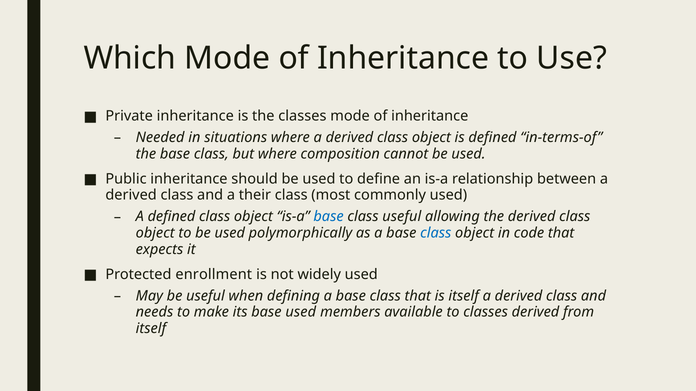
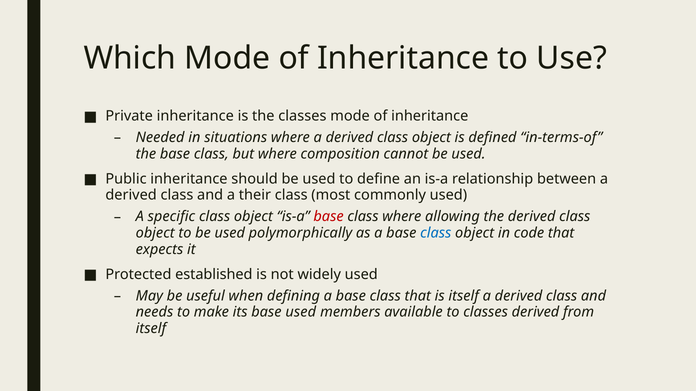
A defined: defined -> specific (171, 217)
base colour: blue -> red (329, 217)
class useful: useful -> where (402, 217)
enrollment: enrollment -> established (214, 275)
